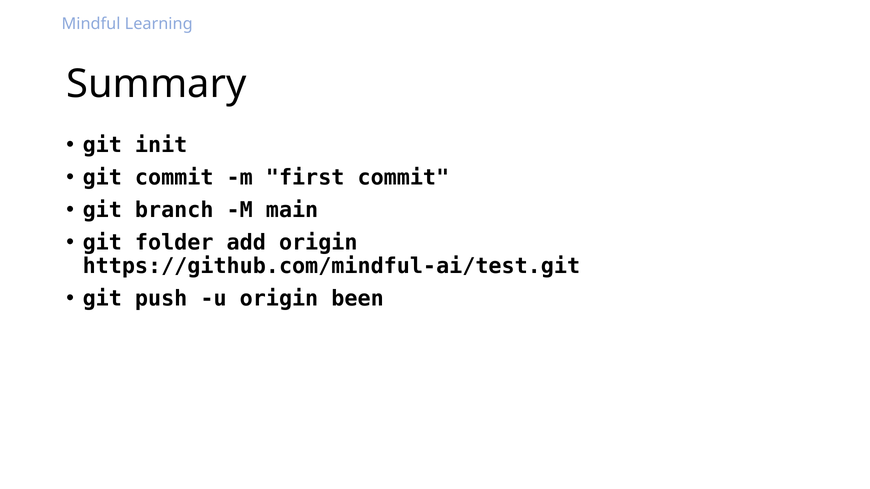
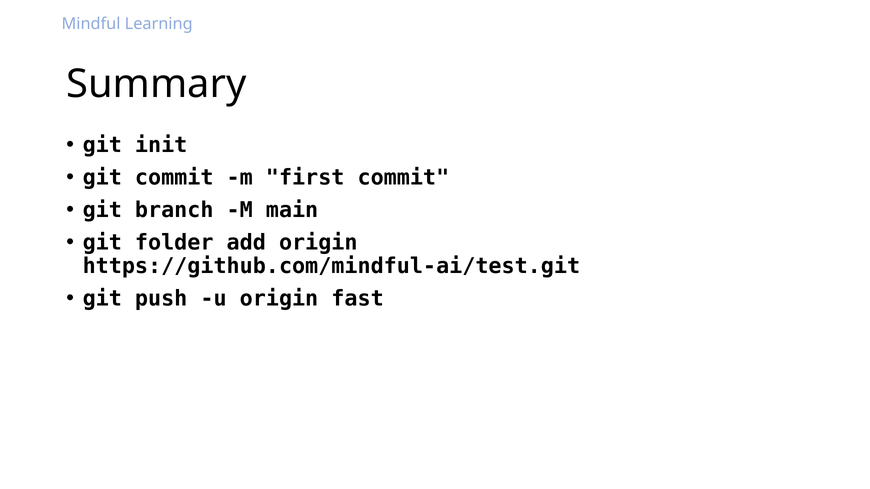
been: been -> fast (358, 299)
